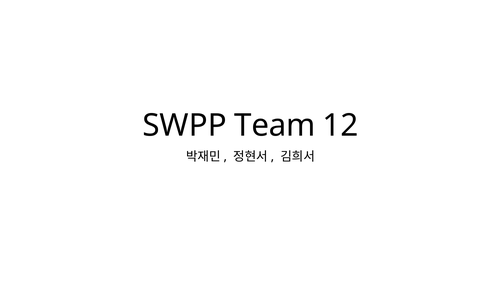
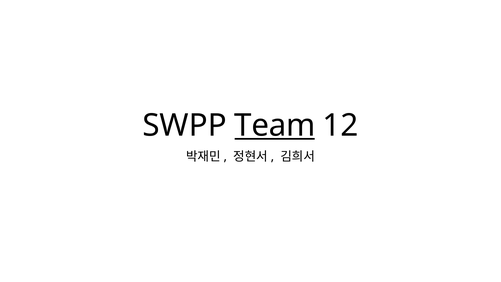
Team underline: none -> present (275, 125)
